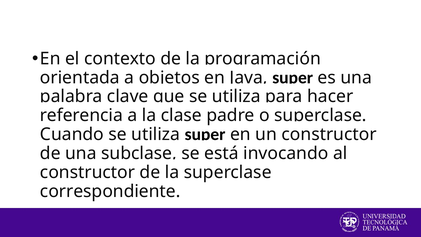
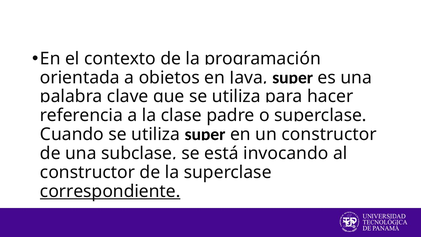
correspondiente underline: none -> present (110, 191)
